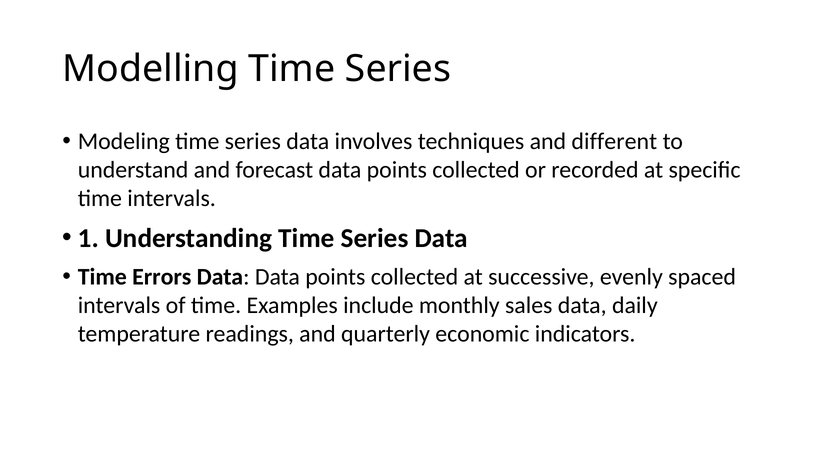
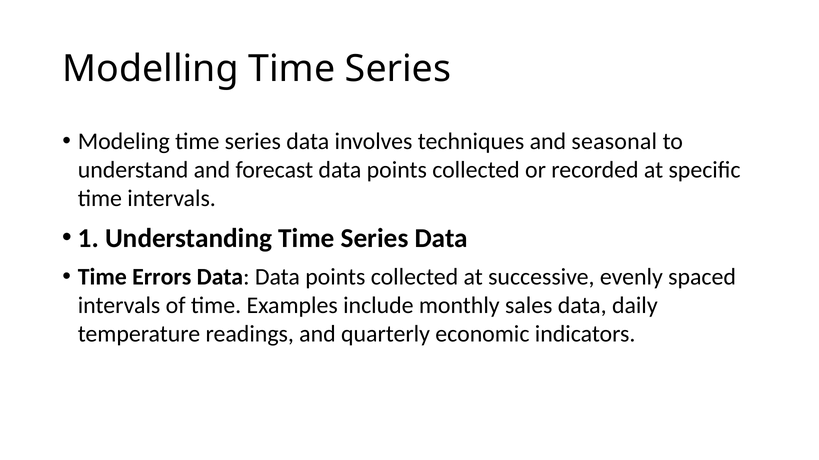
different: different -> seasonal (614, 142)
